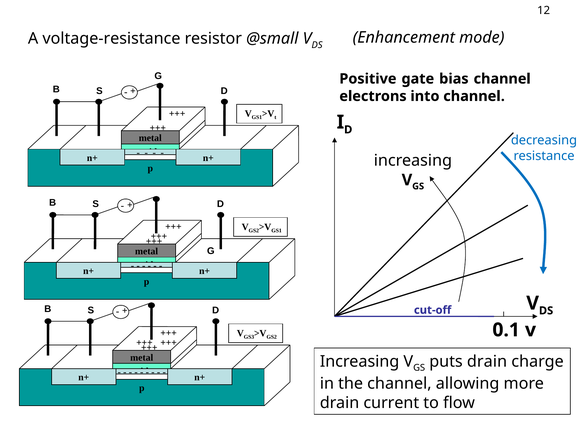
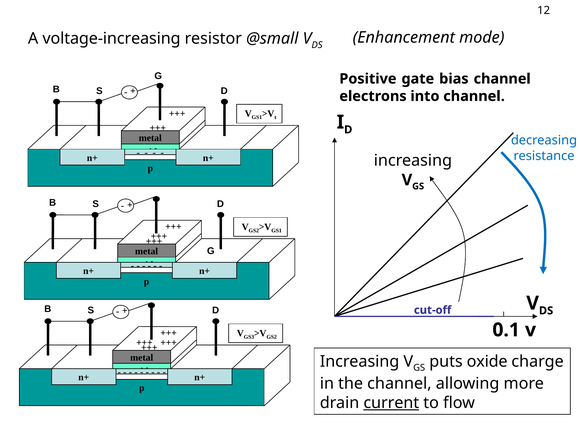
voltage-resistance: voltage-resistance -> voltage-increasing (111, 39)
puts drain: drain -> oxide (487, 362)
current underline: none -> present (391, 403)
